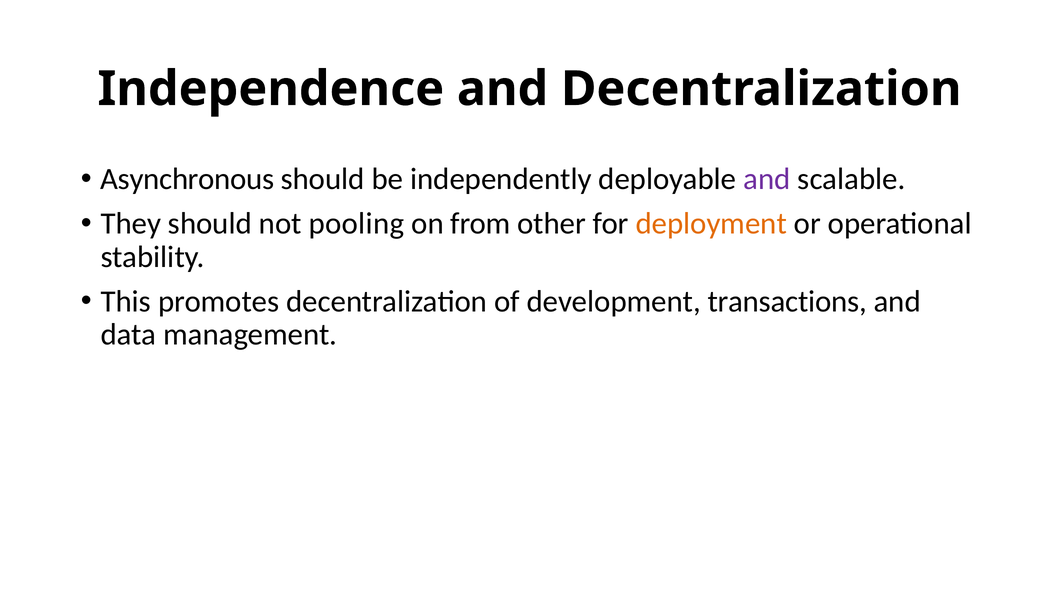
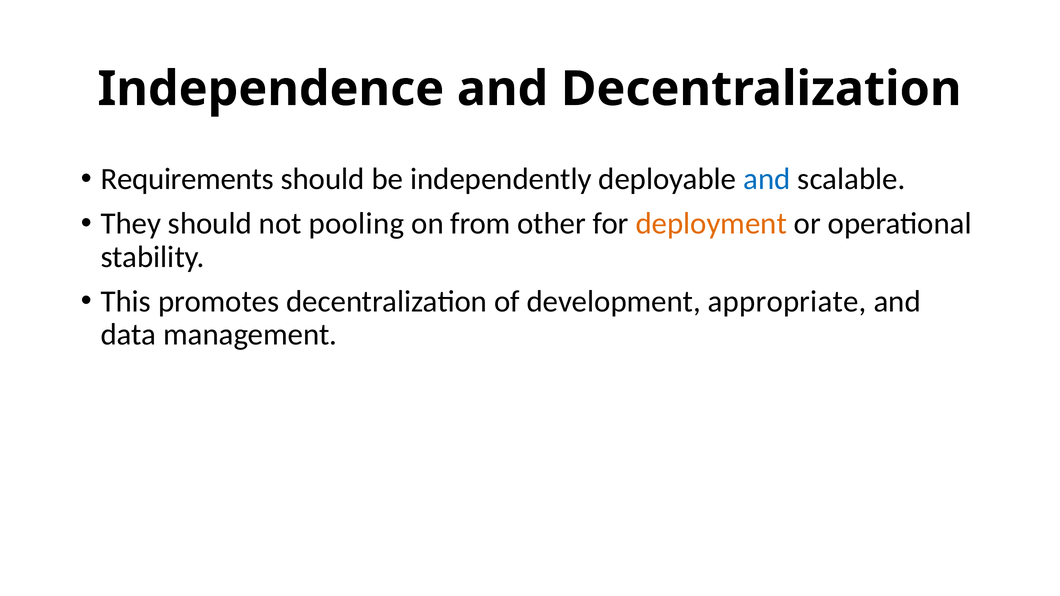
Asynchronous: Asynchronous -> Requirements (187, 179)
and colour: purple -> blue (767, 179)
transactions: transactions -> appropriate (787, 302)
